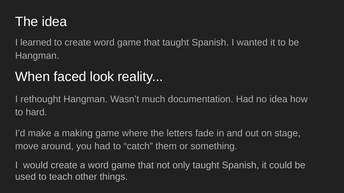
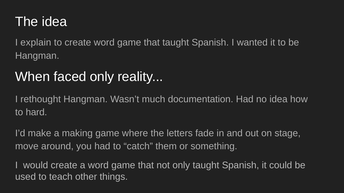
learned: learned -> explain (36, 43)
faced look: look -> only (102, 77)
